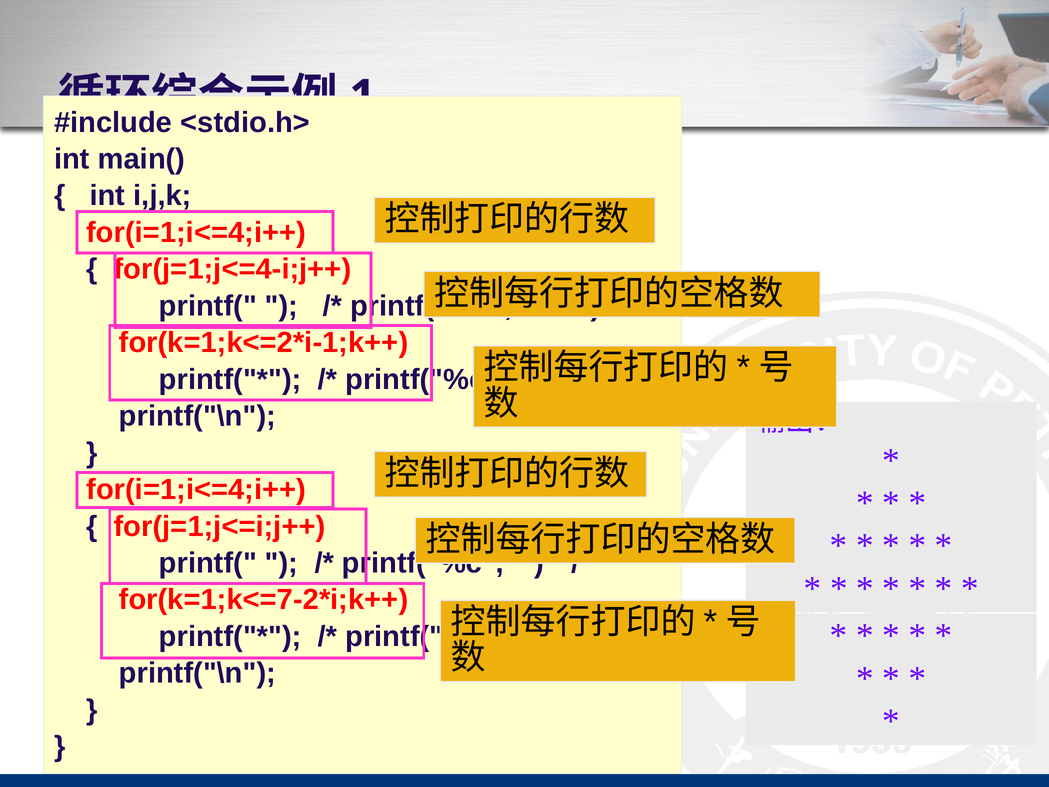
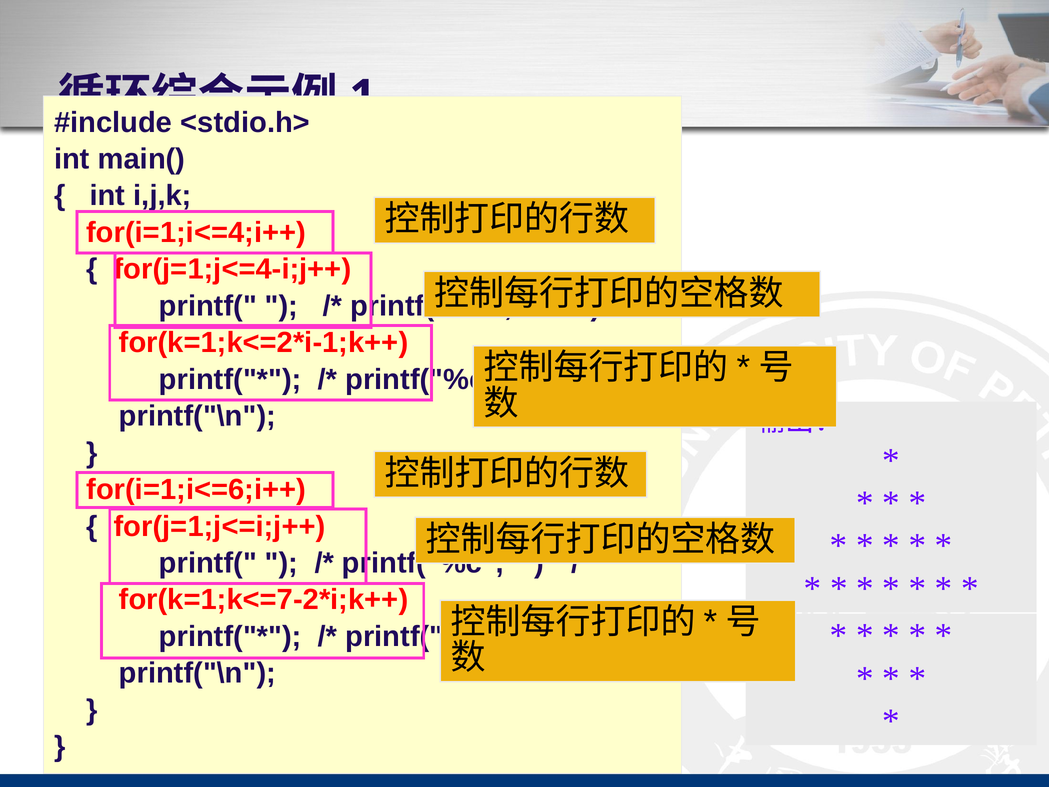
for(i=1;i<=4;i++: for(i=1;i<=4;i++ -> for(i=1;i<=6;i++ (196, 490)
